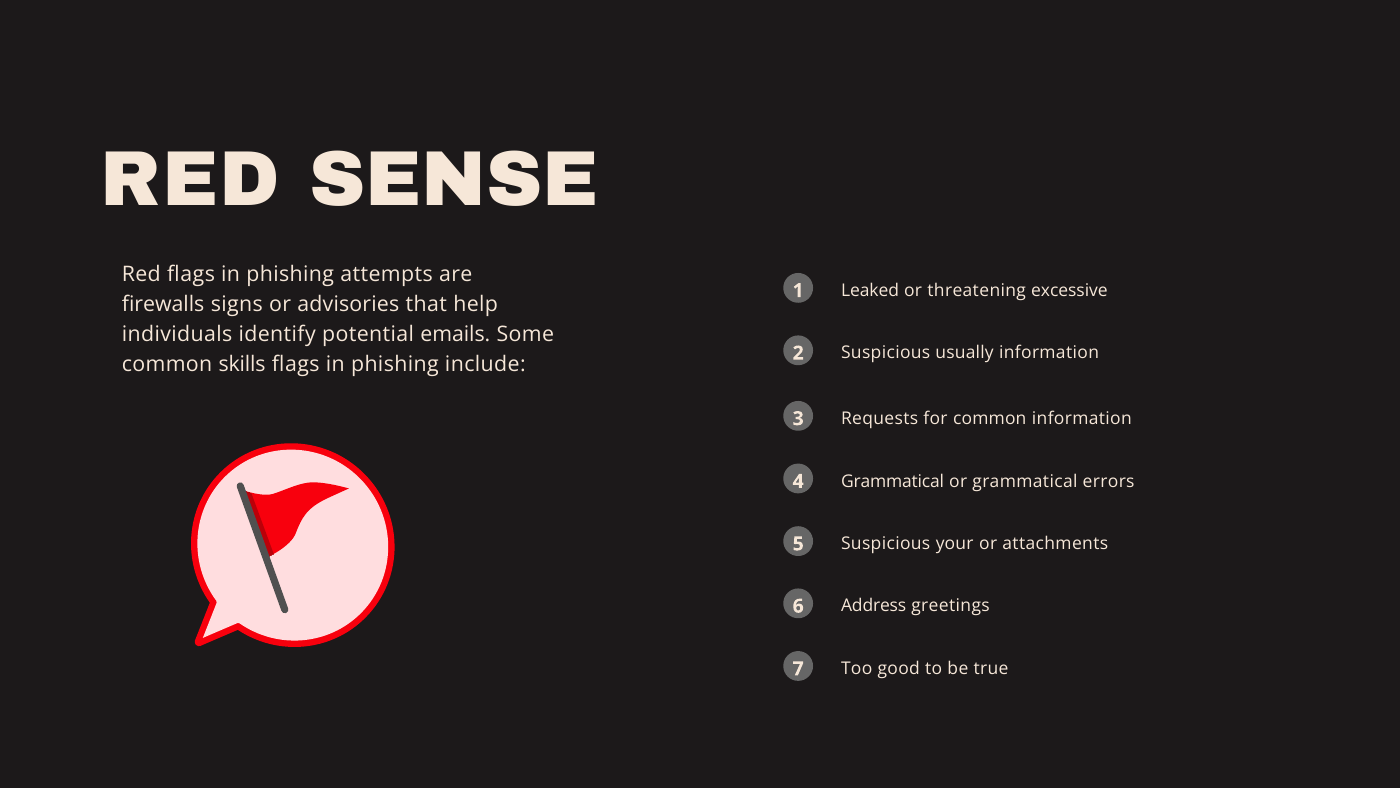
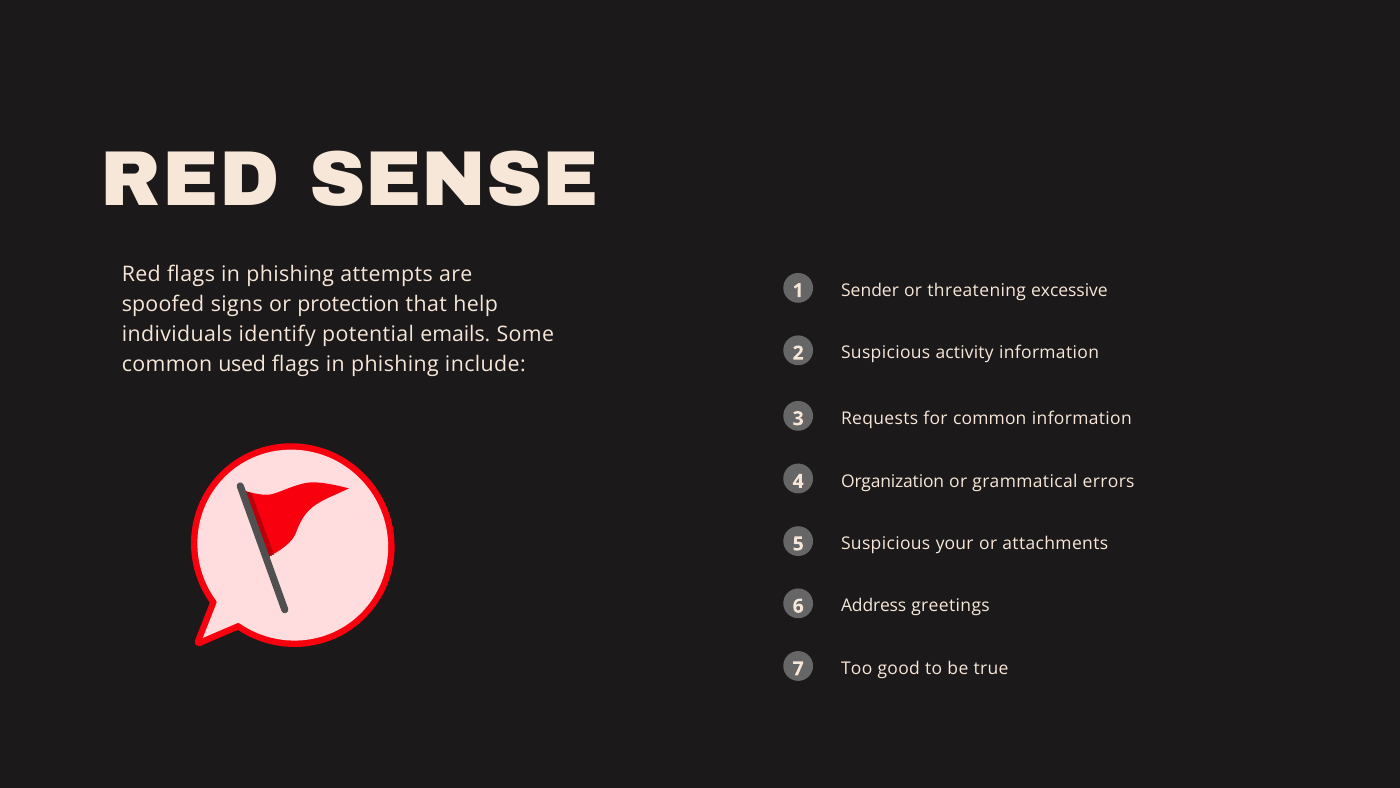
Leaked: Leaked -> Sender (870, 290)
firewalls: firewalls -> spoofed (163, 304)
advisories: advisories -> protection (349, 304)
usually: usually -> activity (965, 353)
skills: skills -> used (242, 364)
Grammatical: Grammatical -> Organization (893, 481)
